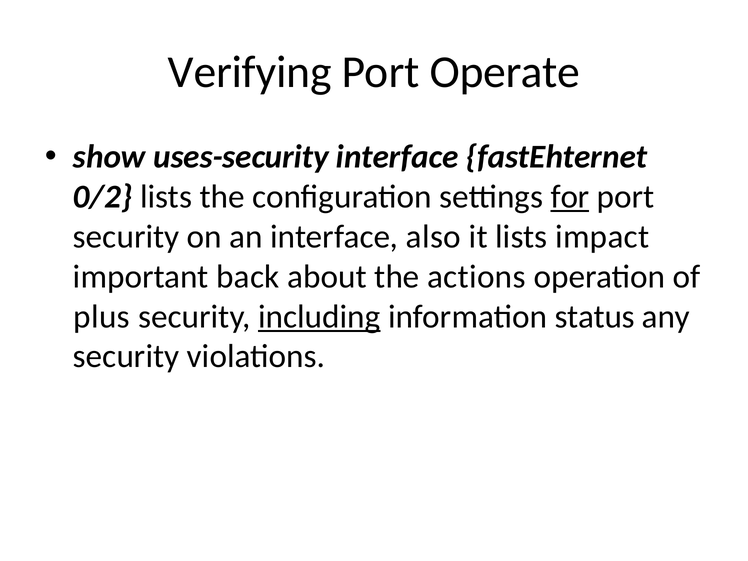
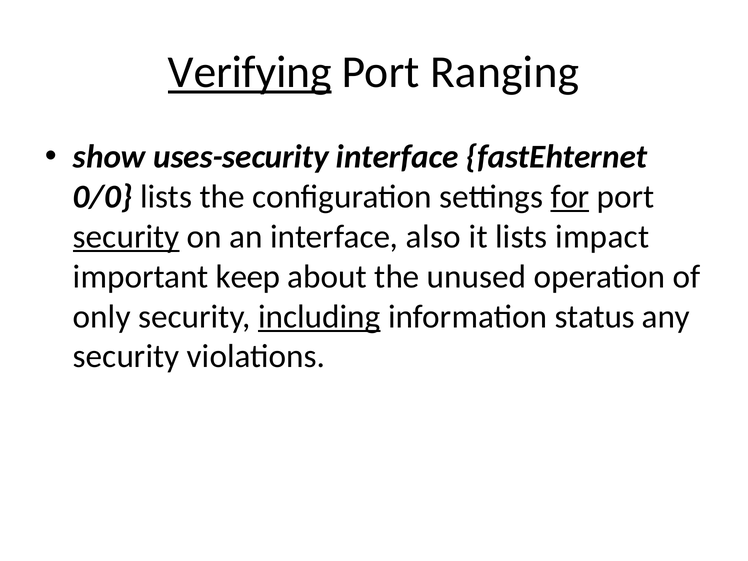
Verifying underline: none -> present (250, 72)
Operate: Operate -> Ranging (505, 72)
0/2: 0/2 -> 0/0 (103, 197)
security underline: none -> present (126, 237)
back: back -> keep (248, 277)
actions: actions -> unused (477, 277)
plus: plus -> only (102, 317)
